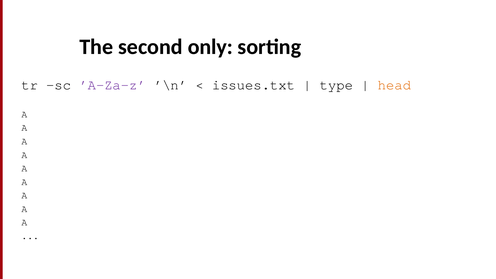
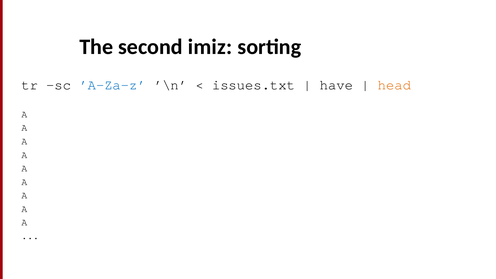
only: only -> imiz (210, 47)
’A-Za-z colour: purple -> blue (113, 85)
type: type -> have (336, 85)
